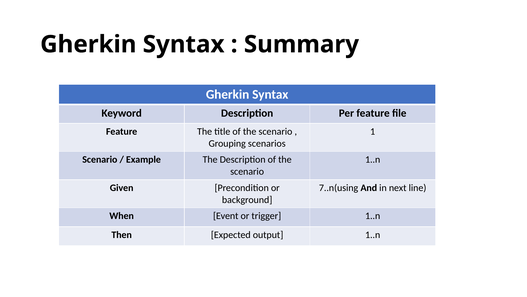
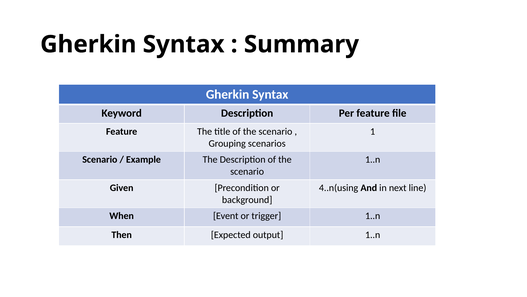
7..n(using: 7..n(using -> 4..n(using (339, 187)
